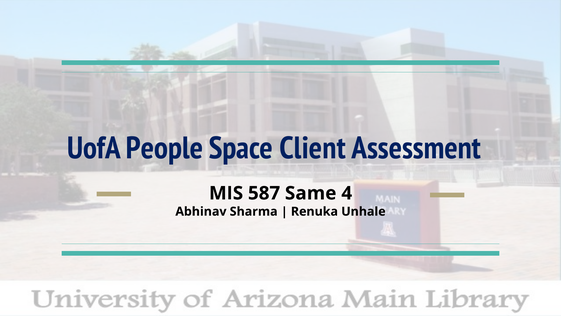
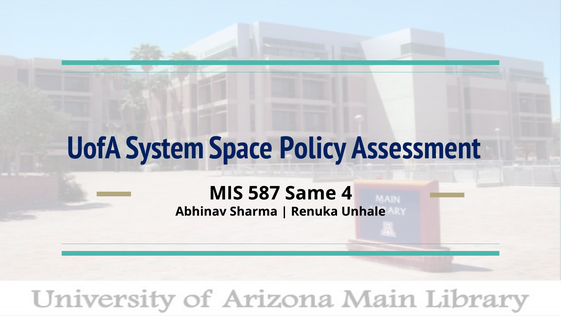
People: People -> System (165, 148)
Client: Client -> Policy (313, 148)
